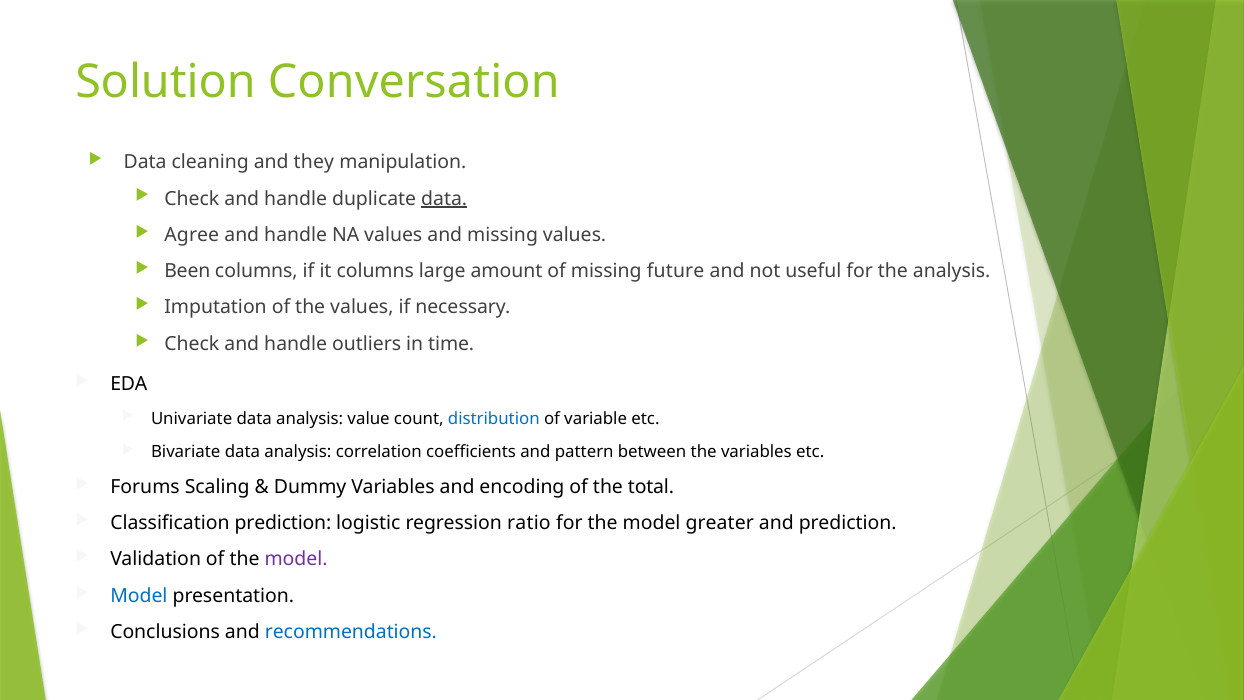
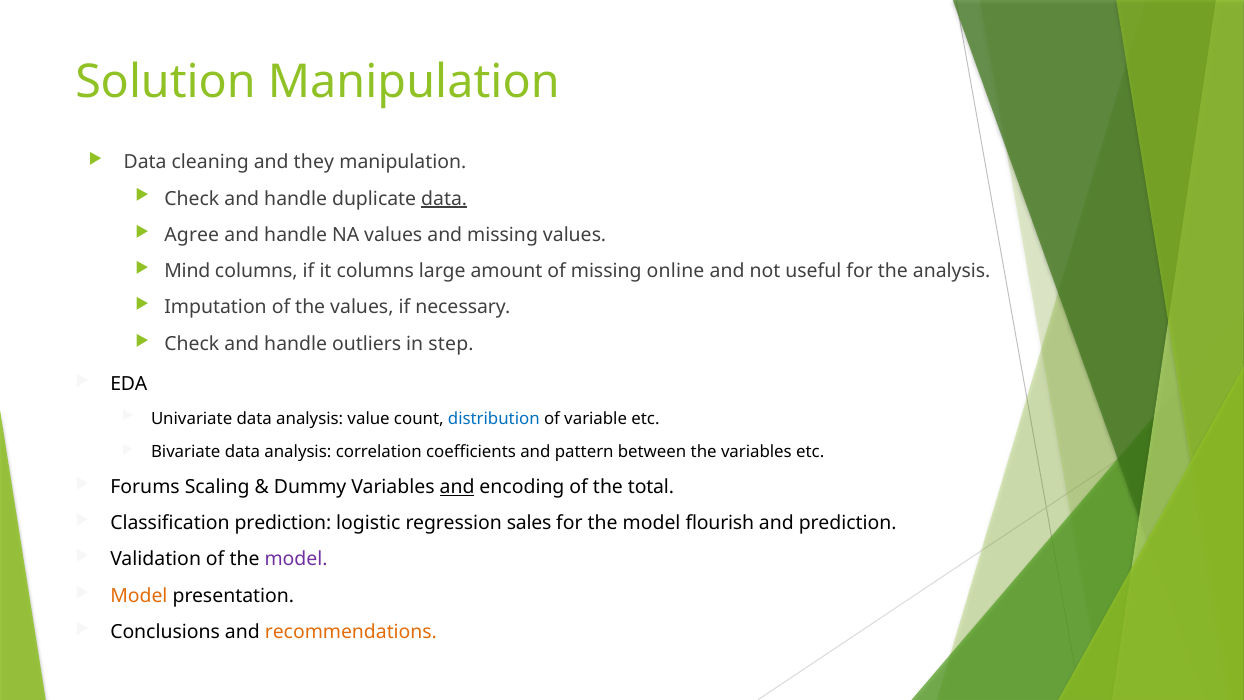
Solution Conversation: Conversation -> Manipulation (414, 82)
Been: Been -> Mind (187, 271)
future: future -> online (676, 271)
time: time -> step (451, 344)
and underline: none -> present (457, 487)
ratio: ratio -> sales (529, 523)
greater: greater -> flourish (720, 523)
Model colour: blue -> orange (139, 596)
recommendations colour: blue -> orange (351, 632)
